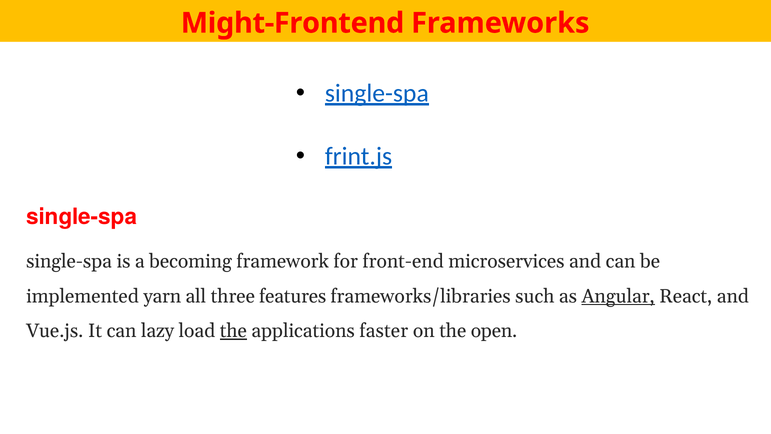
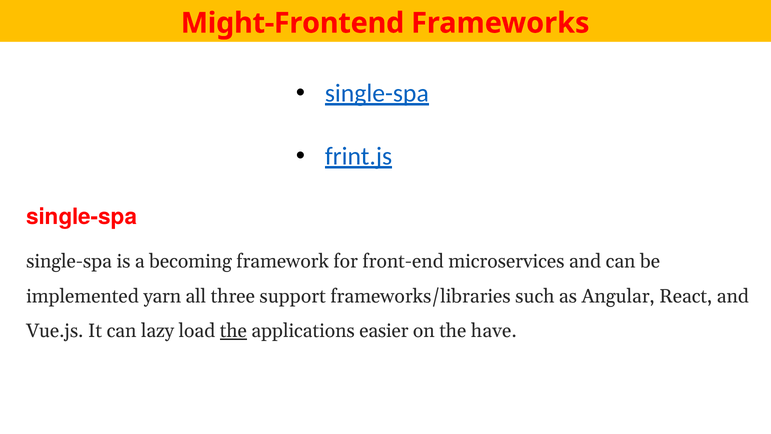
features: features -> support (293, 296)
Angular underline: present -> none (618, 296)
faster: faster -> easier (384, 331)
open: open -> have (494, 331)
